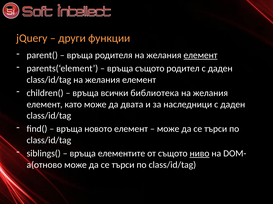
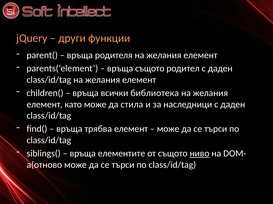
елемент underline: present -> none (200, 55)
двата: двата -> стила (132, 105)
новото: новото -> трябва (98, 129)
